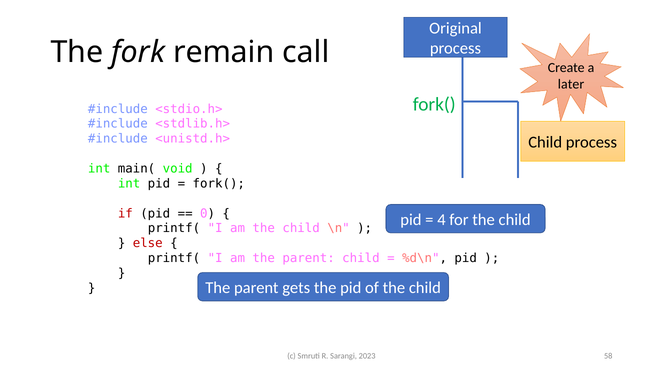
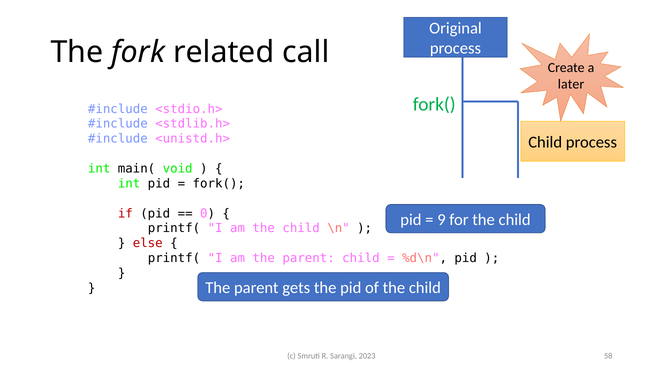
remain: remain -> related (224, 52)
4: 4 -> 9 (441, 220)
